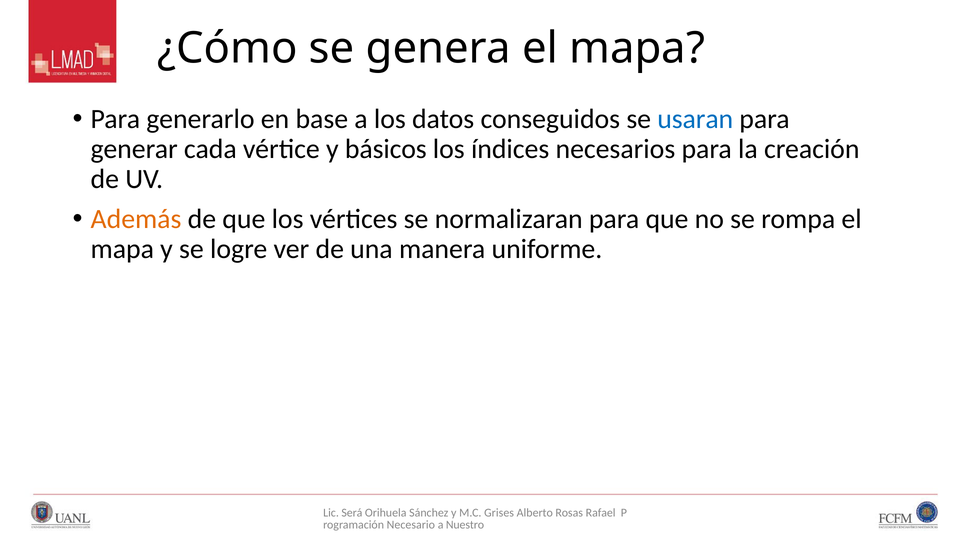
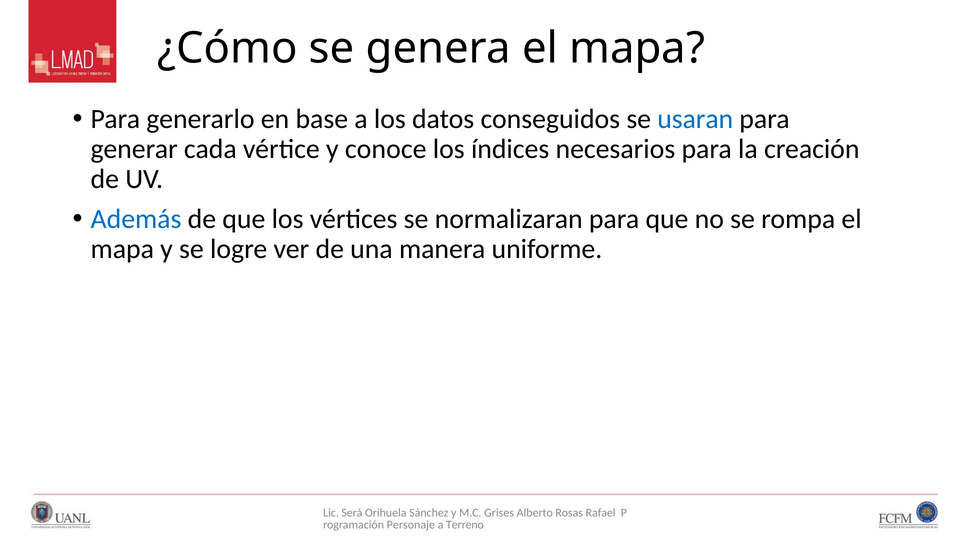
básicos: básicos -> conoce (386, 149)
Además colour: orange -> blue (136, 219)
Necesario: Necesario -> Personaje (411, 524)
Nuestro: Nuestro -> Terreno (465, 524)
